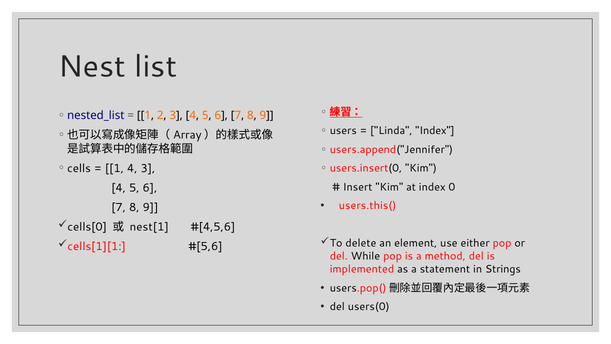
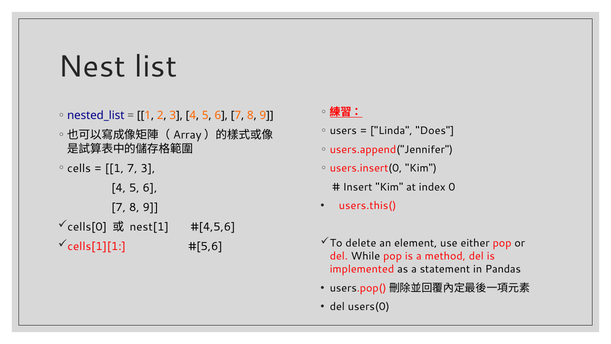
Linda Index: Index -> Does (435, 131)
1 4: 4 -> 7 (132, 168)
Strings: Strings -> Pandas (503, 269)
